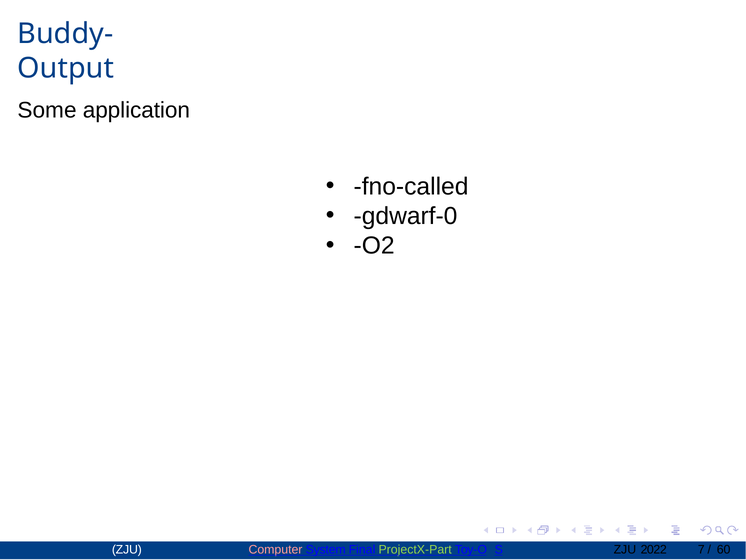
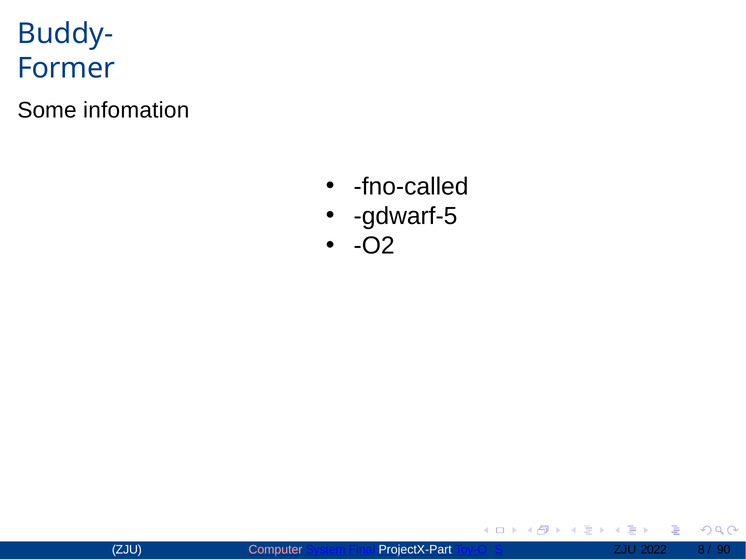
Output: Output -> Former (66, 68)
application: application -> infomation (136, 110)
gdwarf-0: gdwarf-0 -> gdwarf-5 (406, 216)
ProjectX-Part colour: light green -> white (415, 550)
7: 7 -> 8 (701, 550)
60: 60 -> 90 (724, 550)
